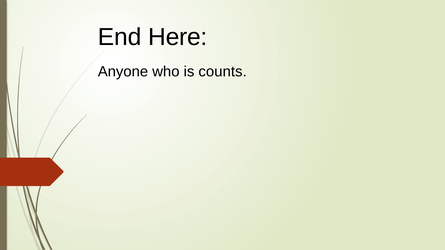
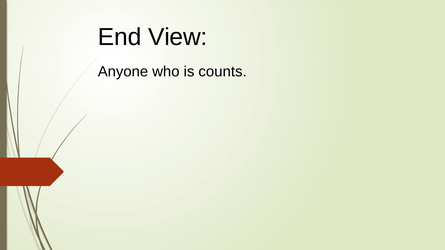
Here: Here -> View (178, 37)
